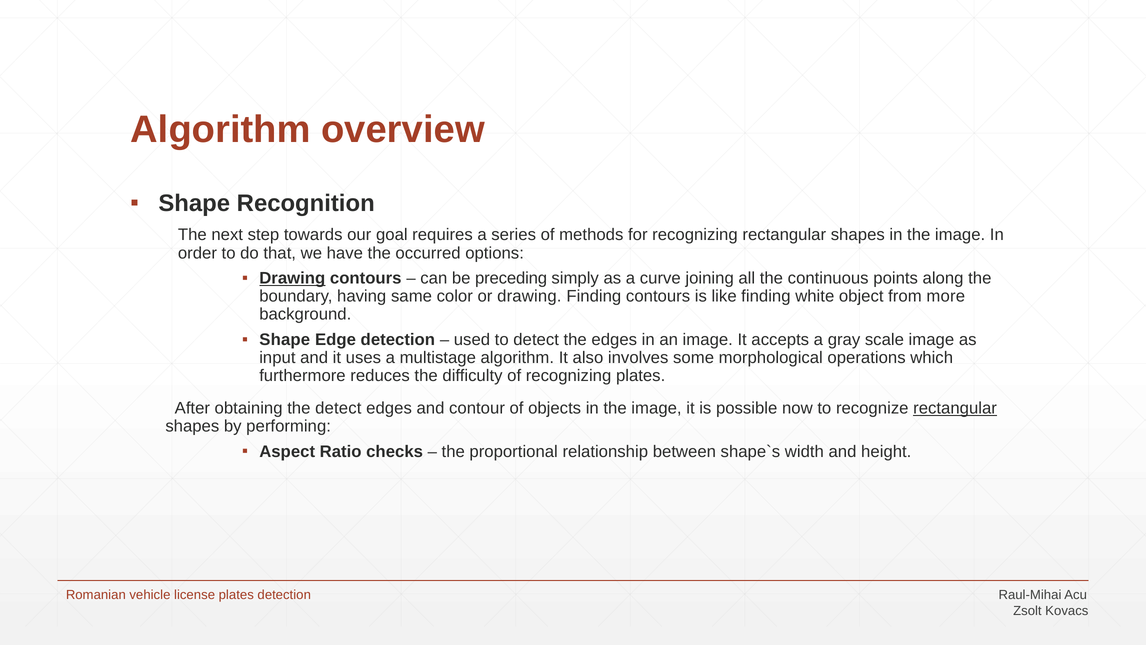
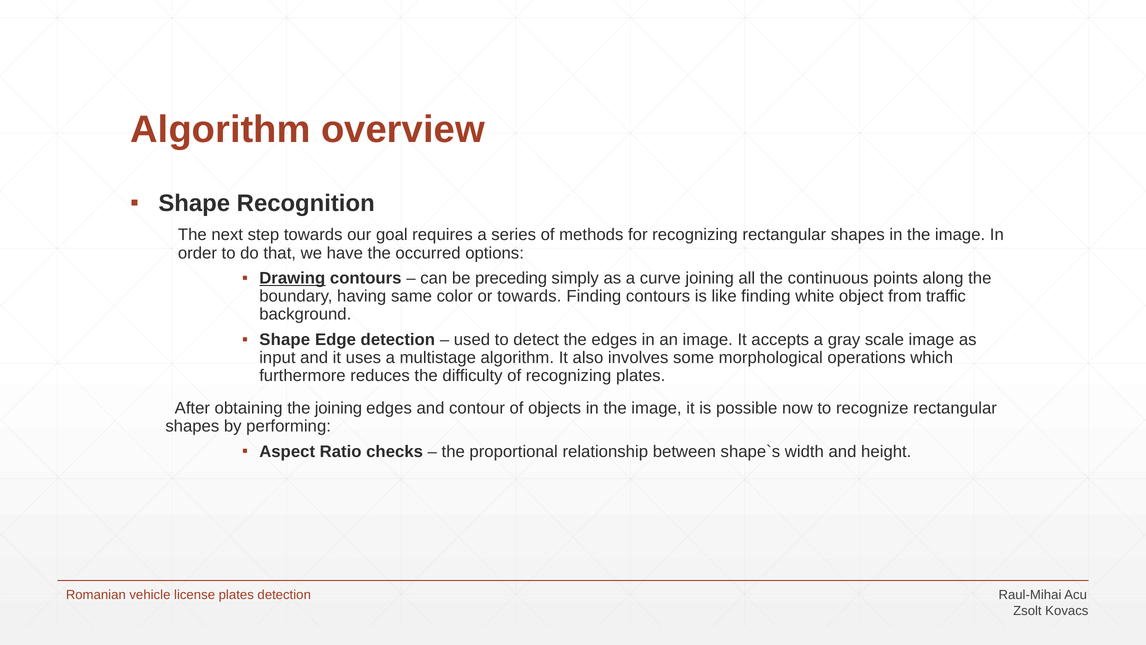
or drawing: drawing -> towards (529, 296)
more: more -> traffic (946, 296)
the detect: detect -> joining (338, 408)
rectangular underline: present -> none (955, 408)
